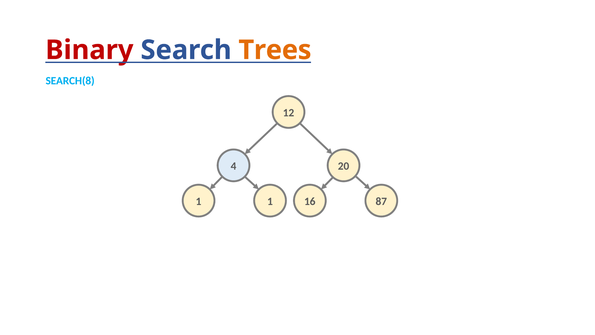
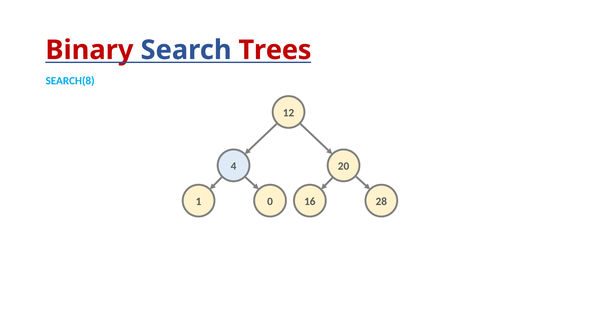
Trees colour: orange -> red (275, 50)
1 1: 1 -> 0 (270, 201)
87: 87 -> 28 (381, 201)
